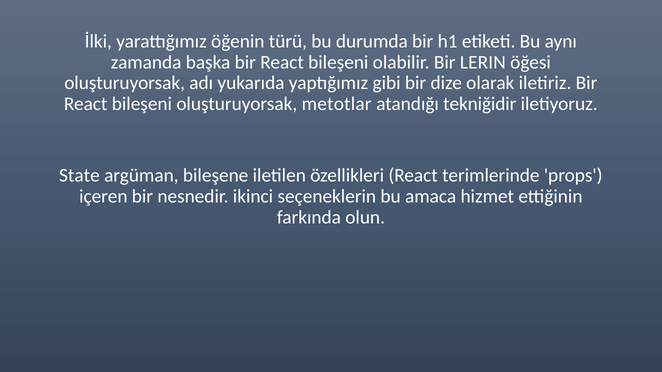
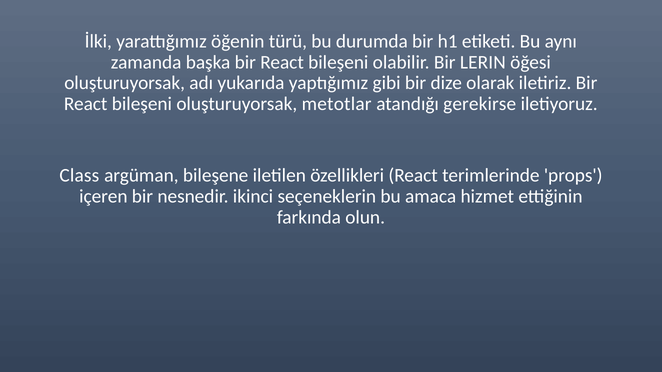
tekniğidir: tekniğidir -> gerekirse (480, 104)
State: State -> Class (79, 176)
